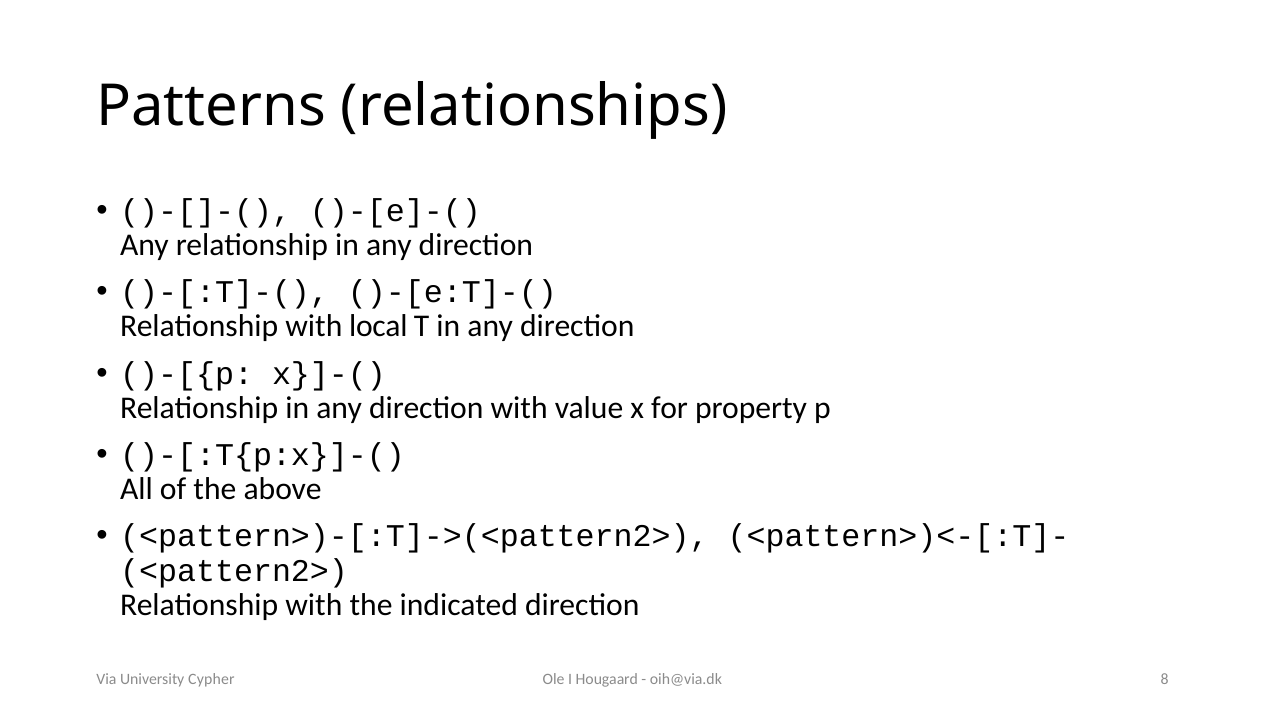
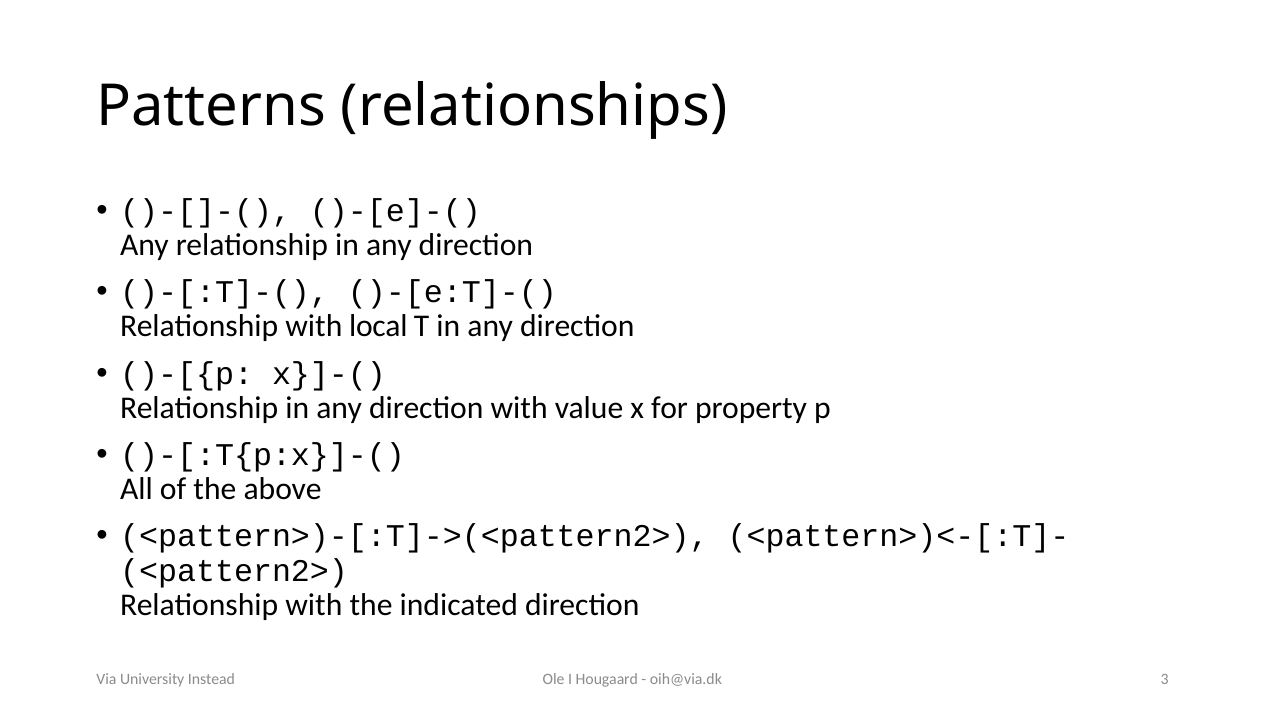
8: 8 -> 3 (1165, 679)
Cypher: Cypher -> Instead (211, 680)
